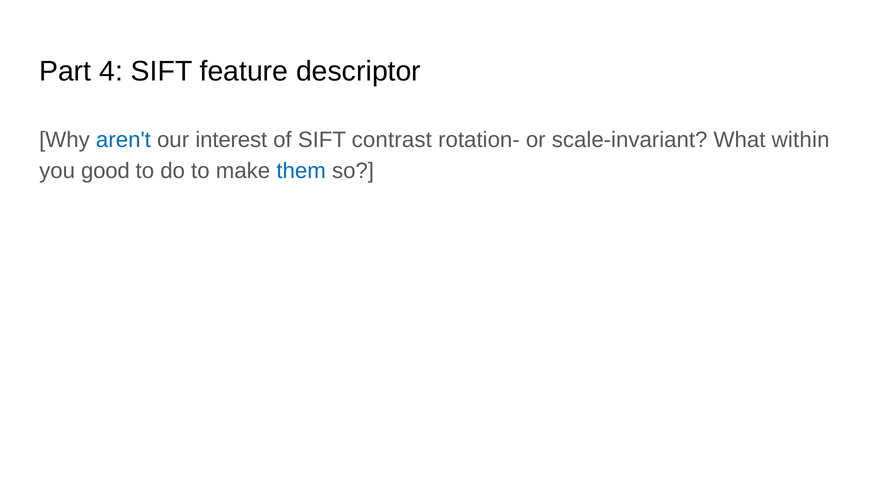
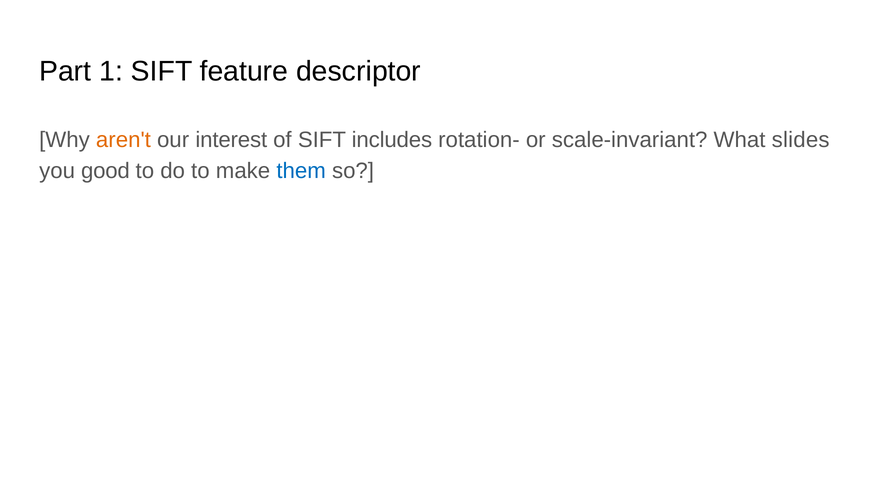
4: 4 -> 1 (111, 71)
aren't colour: blue -> orange (123, 140)
contrast: contrast -> includes (392, 140)
within: within -> slides (801, 140)
